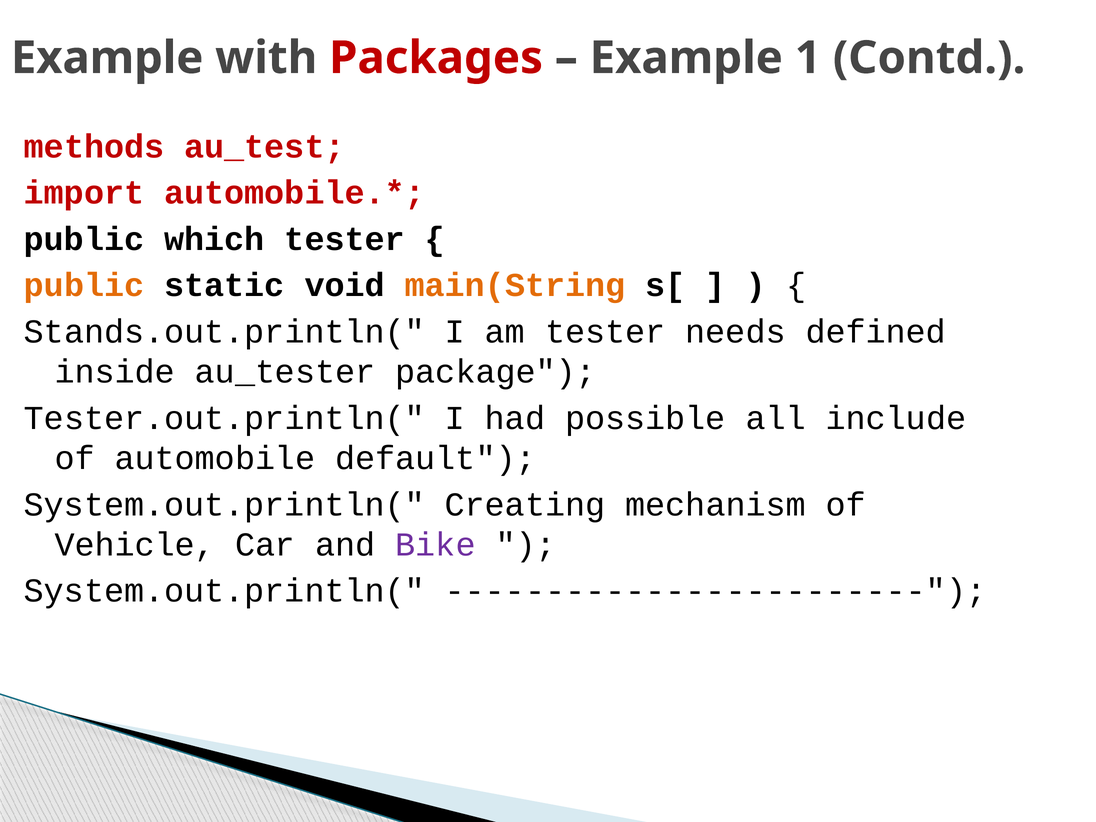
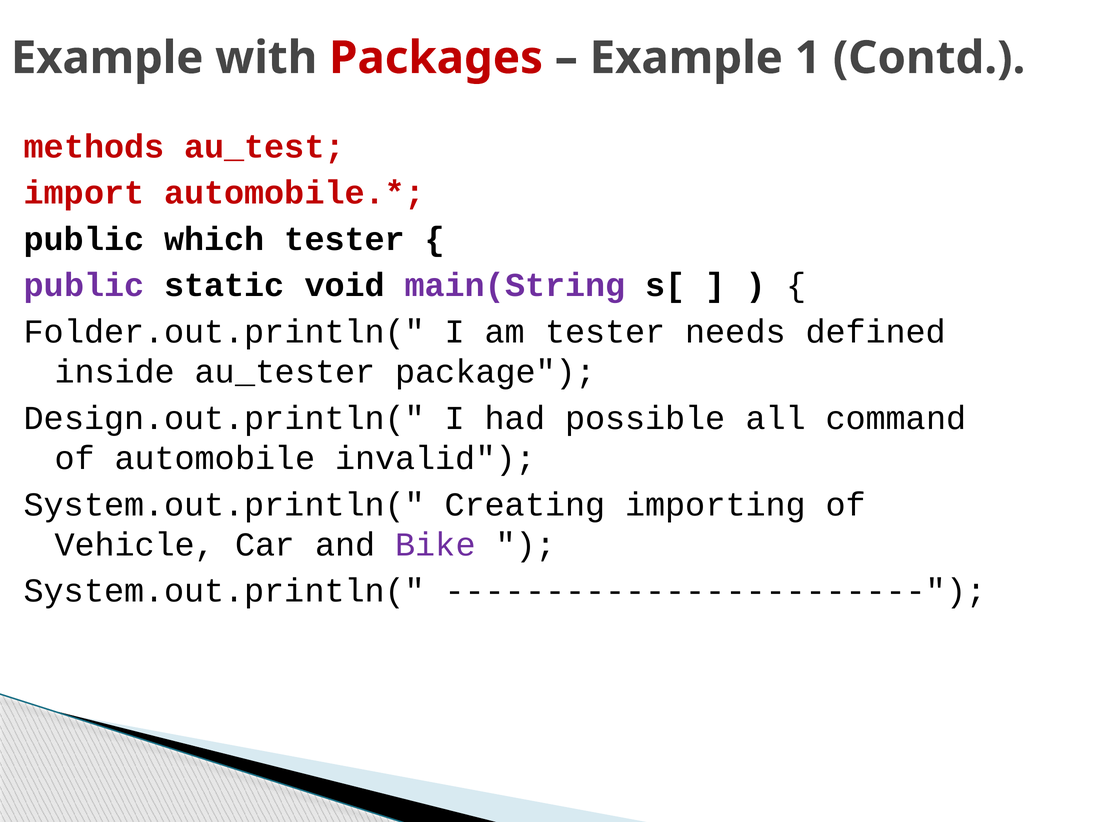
public colour: orange -> purple (84, 285)
main(String colour: orange -> purple (515, 285)
Stands.out.println(: Stands.out.println( -> Folder.out.println( (224, 332)
Tester.out.println(: Tester.out.println( -> Design.out.println( (224, 418)
include: include -> command (896, 418)
default: default -> invalid (435, 458)
mechanism: mechanism -> importing (716, 504)
